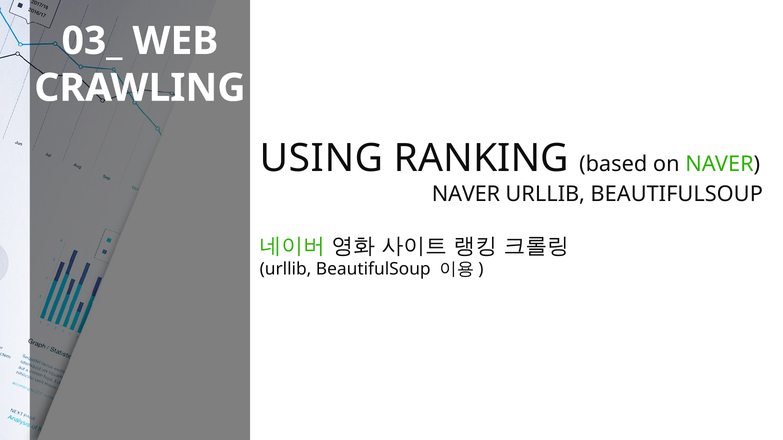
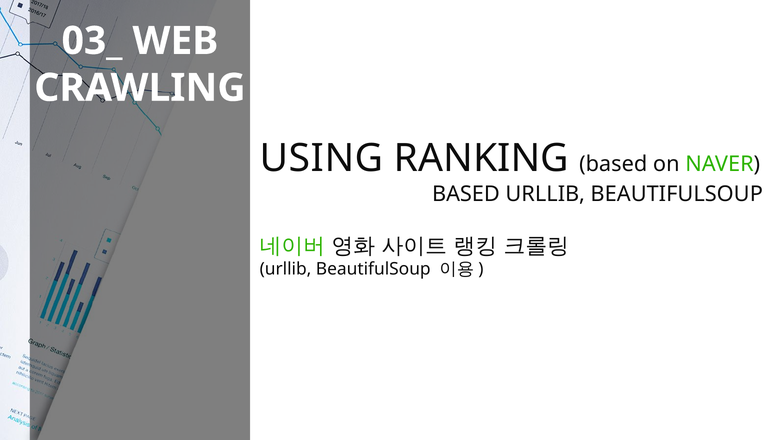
NAVER: NAVER -> BASED (466, 194)
